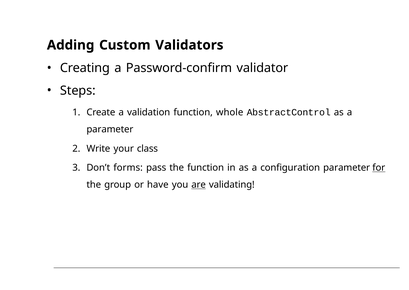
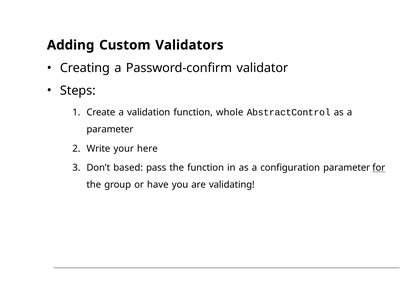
class: class -> here (147, 148)
forms: forms -> based (128, 167)
are underline: present -> none (199, 184)
